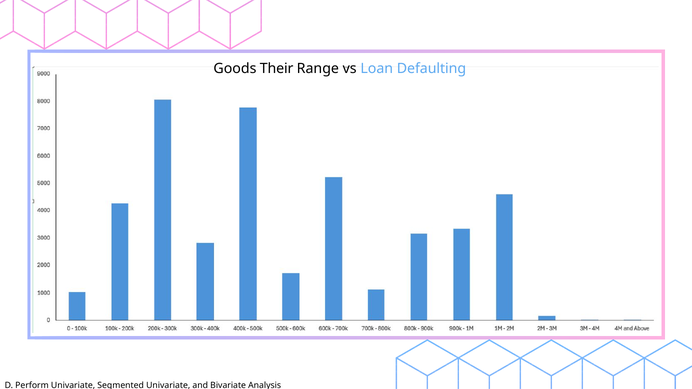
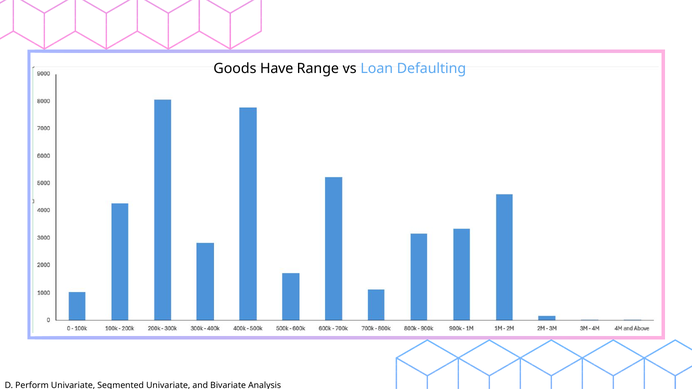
Their: Their -> Have (277, 69)
